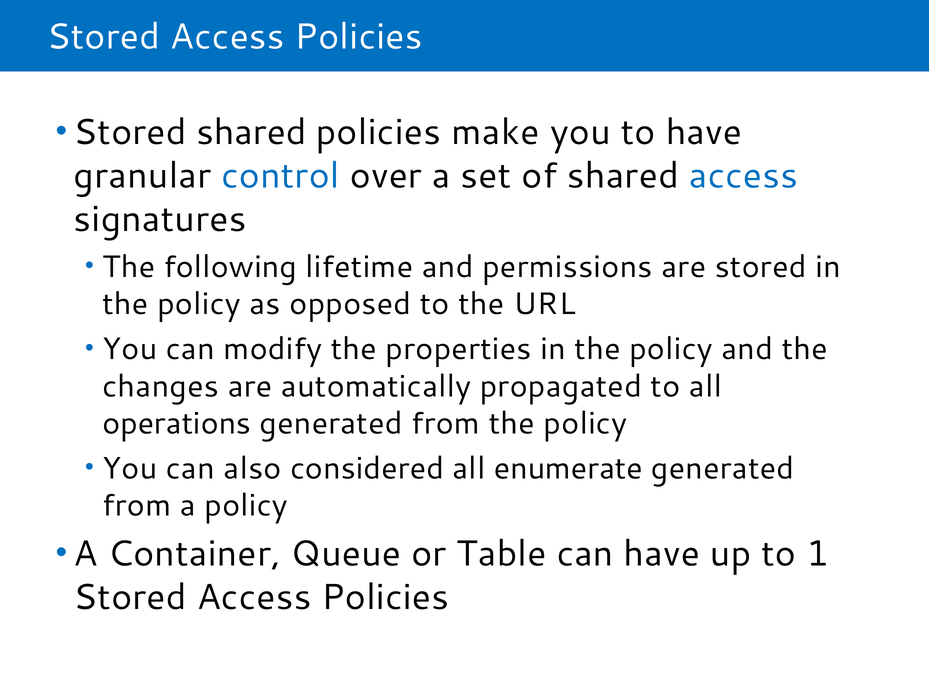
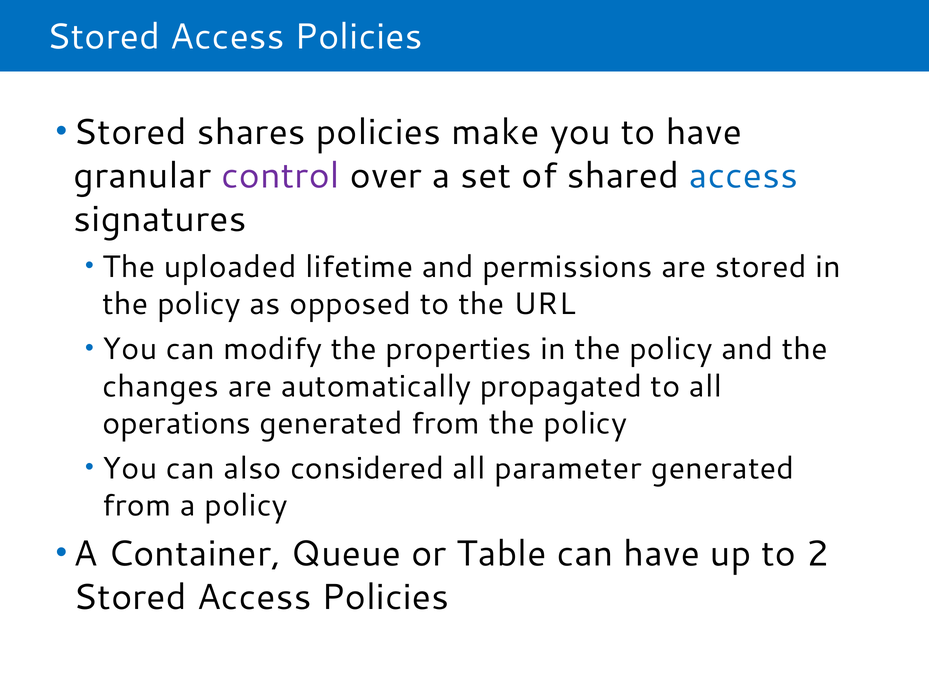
Stored shared: shared -> shares (251, 133)
control colour: blue -> purple (281, 176)
following: following -> uploaded (230, 267)
enumerate: enumerate -> parameter (568, 468)
1: 1 -> 2 (818, 554)
